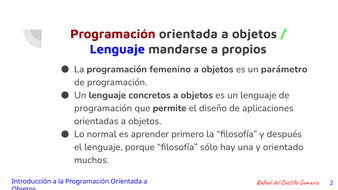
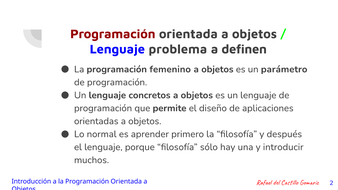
mandarse: mandarse -> problema (178, 49)
propios: propios -> definen (244, 49)
orientado: orientado -> introducir (283, 147)
